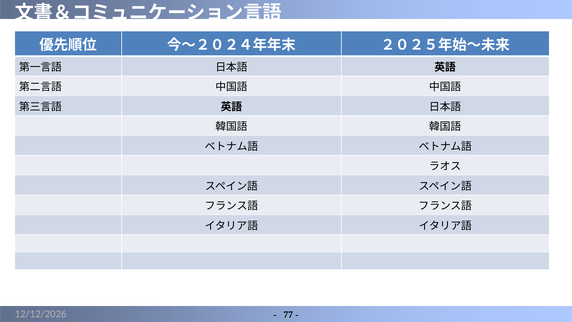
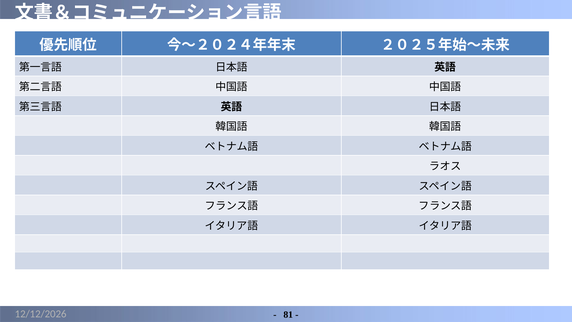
77: 77 -> 81 (288, 314)
